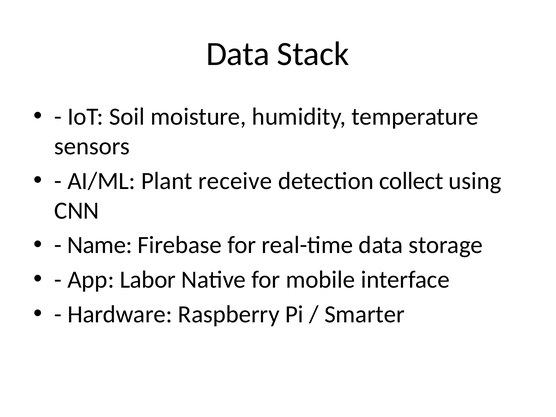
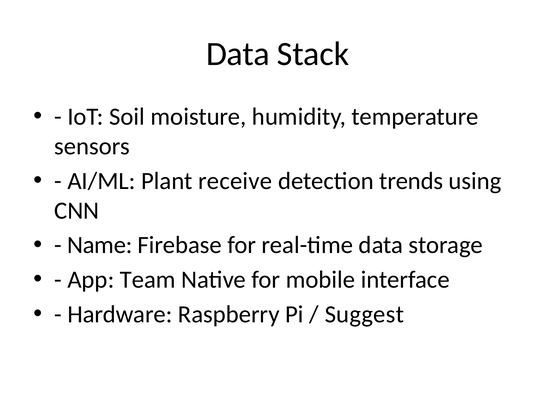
collect: collect -> trends (411, 181)
Labor: Labor -> Team (148, 280)
Smarter: Smarter -> Suggest (364, 314)
